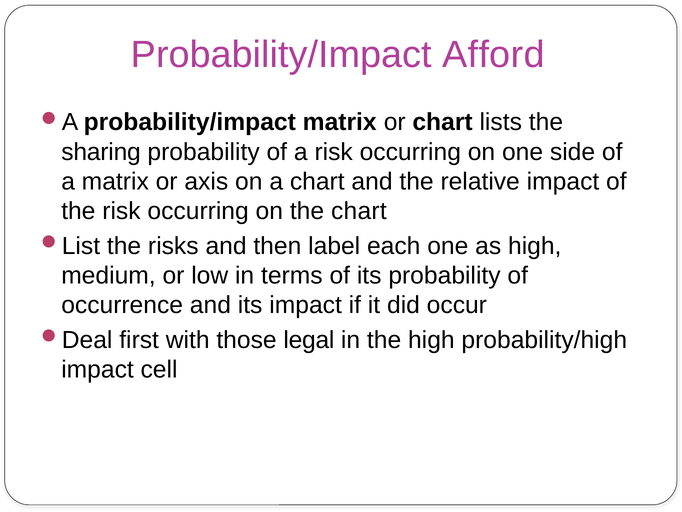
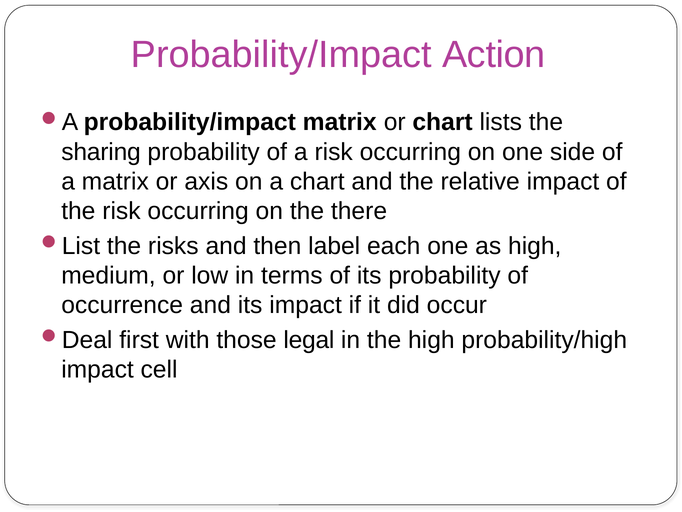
Afford: Afford -> Action (494, 55)
the chart: chart -> there (359, 211)
